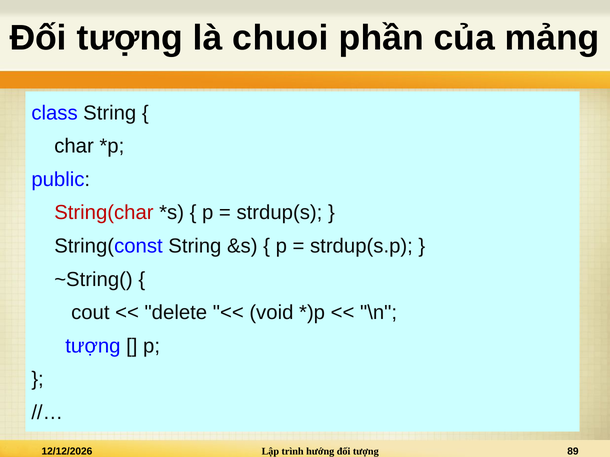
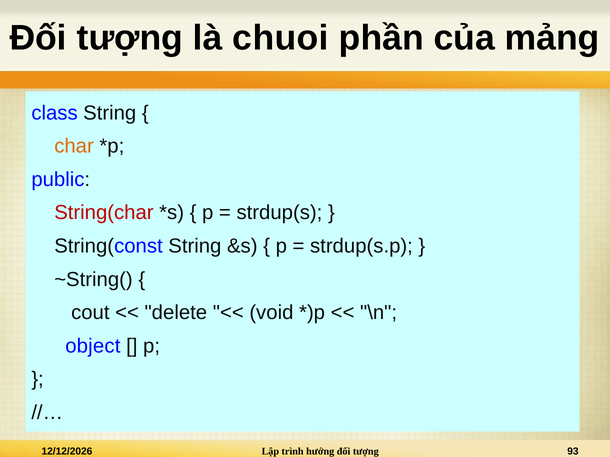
char colour: black -> orange (74, 146)
tượng: tượng -> object (93, 346)
89: 89 -> 93 (573, 452)
